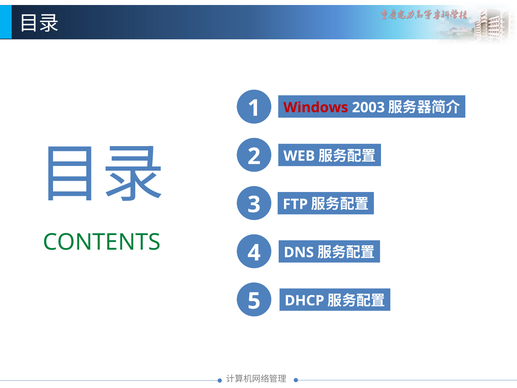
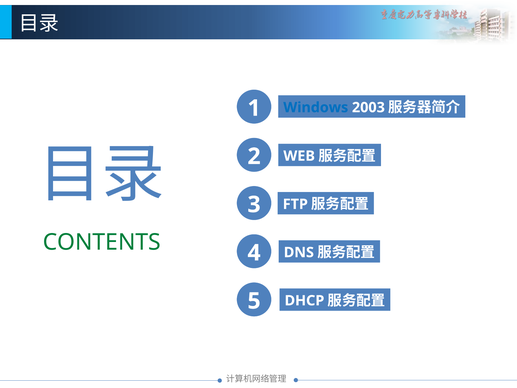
Windows colour: red -> blue (316, 107)
